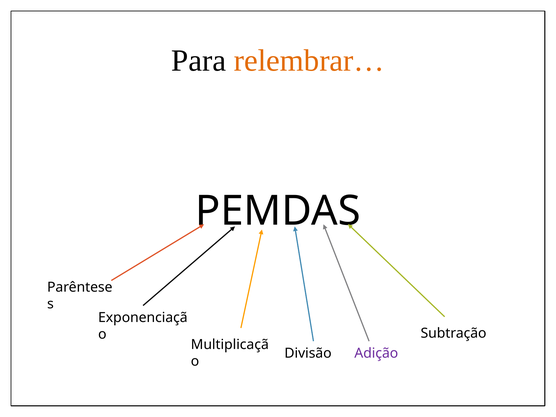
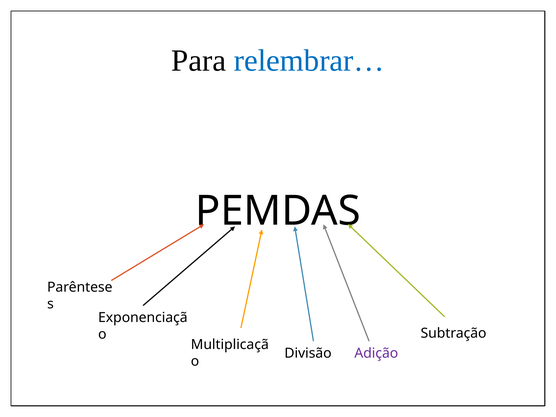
relembrar… colour: orange -> blue (309, 61)
